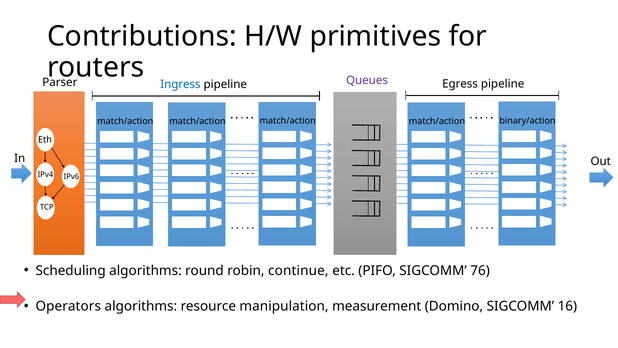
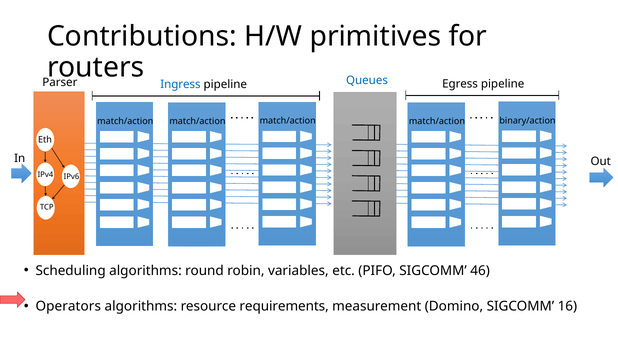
Queues colour: purple -> blue (367, 81)
continue: continue -> variables (298, 270)
76: 76 -> 46 (480, 270)
manipulation: manipulation -> requirements (284, 306)
